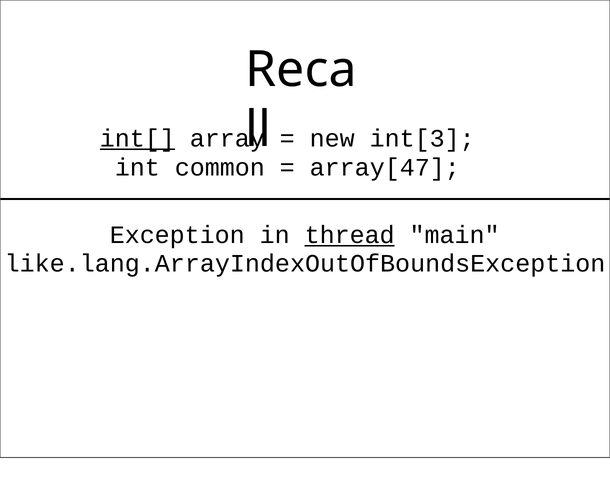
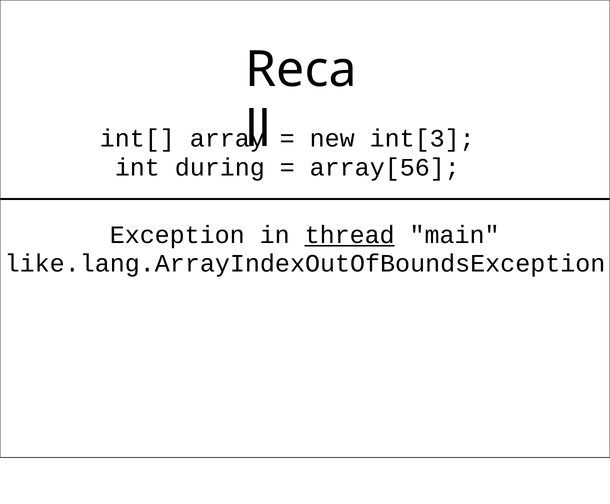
int[ underline: present -> none (137, 139)
common: common -> during (220, 167)
array[47: array[47 -> array[56 (385, 167)
